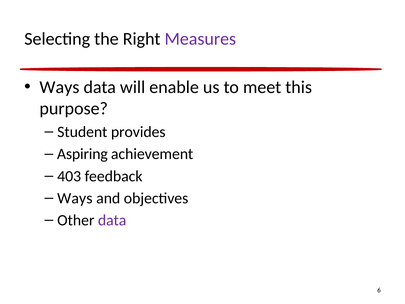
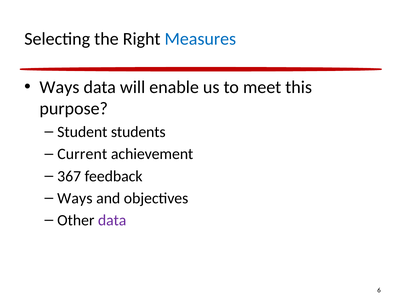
Measures colour: purple -> blue (200, 39)
provides: provides -> students (138, 132)
Aspiring: Aspiring -> Current (82, 154)
403: 403 -> 367 (69, 176)
